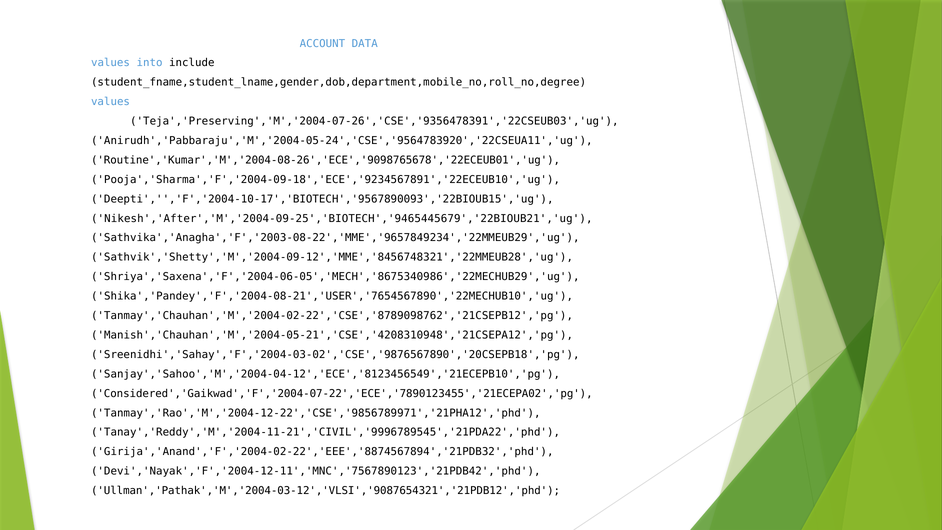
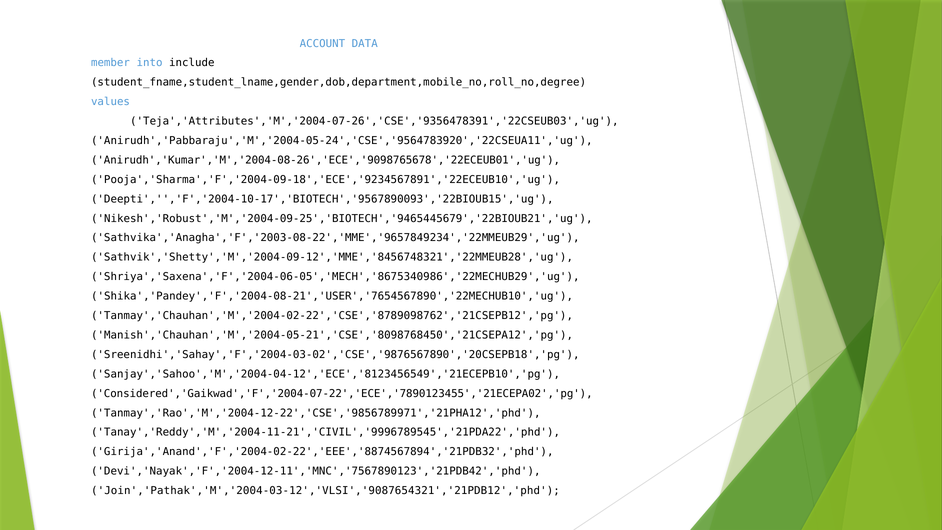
values: values -> member (110, 63)
Teja','Preserving','M','2004-07-26','CSE','9356478391','22CSEUB03','ug: Teja','Preserving','M','2004-07-26','CSE','9356478391','22CSEUB03','ug -> Teja','Attributes','M','2004-07-26','CSE','9356478391','22CSEUB03','ug (374, 121)
Routine','Kumar','M','2004-08-26','ECE','9098765678','22ECEUB01','ug: Routine','Kumar','M','2004-08-26','ECE','9098765678','22ECEUB01','ug -> Anirudh','Kumar','M','2004-08-26','ECE','9098765678','22ECEUB01','ug (326, 160)
Nikesh','After','M','2004-09-25','BIOTECH','9465445679','22BIOUB21','ug: Nikesh','After','M','2004-09-25','BIOTECH','9465445679','22BIOUB21','ug -> Nikesh','Robust','M','2004-09-25','BIOTECH','9465445679','22BIOUB21','ug (342, 218)
Manish','Chauhan','M','2004-05-21','CSE','4208310948','21CSEPA12','pg: Manish','Chauhan','M','2004-05-21','CSE','4208310948','21CSEPA12','pg -> Manish','Chauhan','M','2004-05-21','CSE','8098768450','21CSEPA12','pg (332, 335)
Ullman','Pathak','M','2004-03-12','VLSI','9087654321','21PDB12','phd: Ullman','Pathak','M','2004-03-12','VLSI','9087654321','21PDB12','phd -> Join','Pathak','M','2004-03-12','VLSI','9087654321','21PDB12','phd (325, 491)
